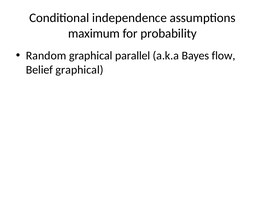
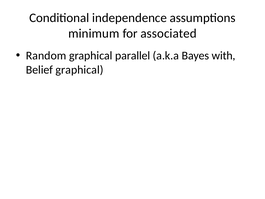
maximum: maximum -> minimum (94, 33)
probability: probability -> associated (169, 33)
flow: flow -> with (224, 56)
